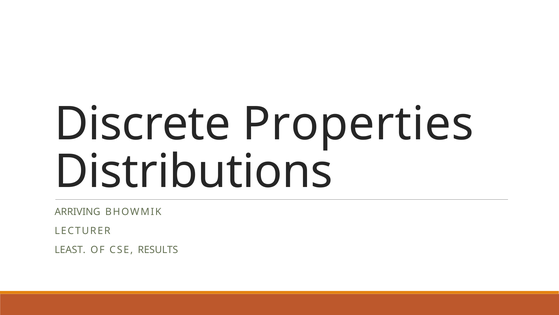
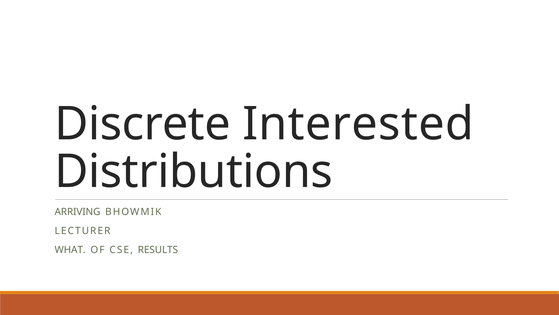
Properties: Properties -> Interested (358, 124)
LEAST: LEAST -> WHAT (70, 249)
